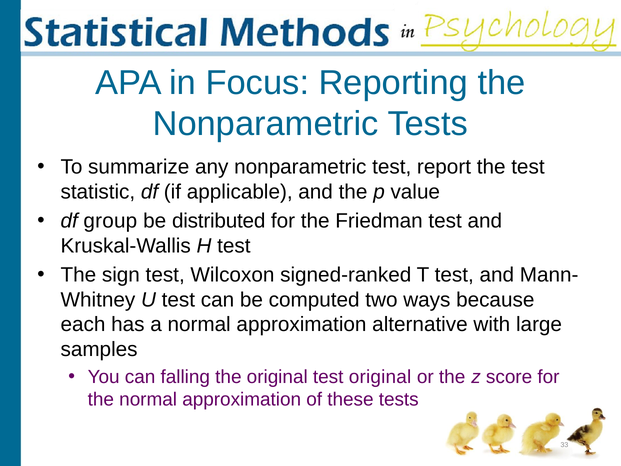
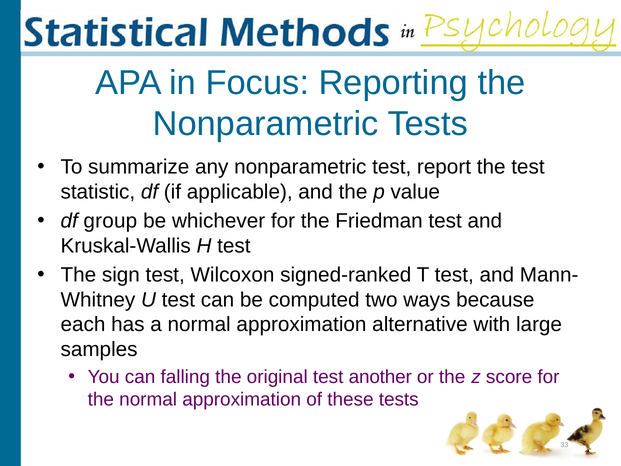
distributed: distributed -> whichever (219, 221)
test original: original -> another (380, 377)
